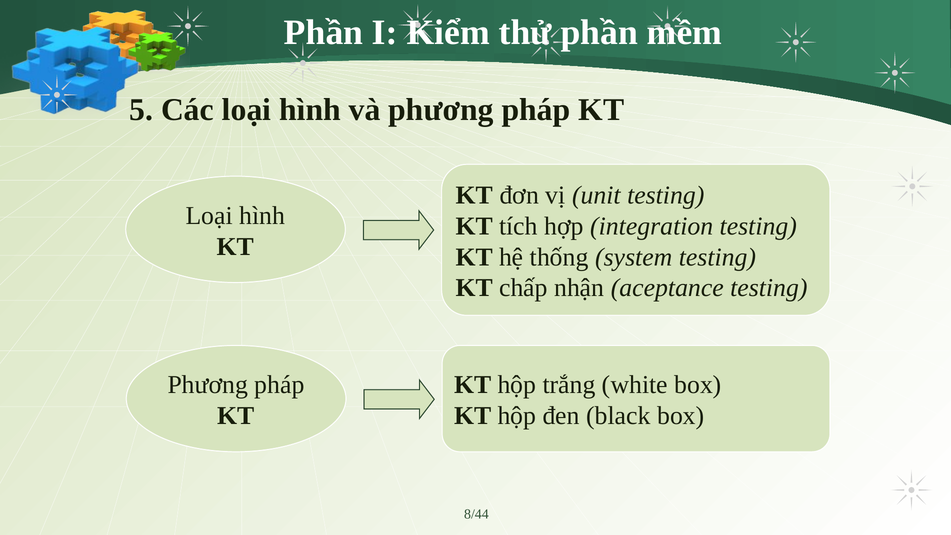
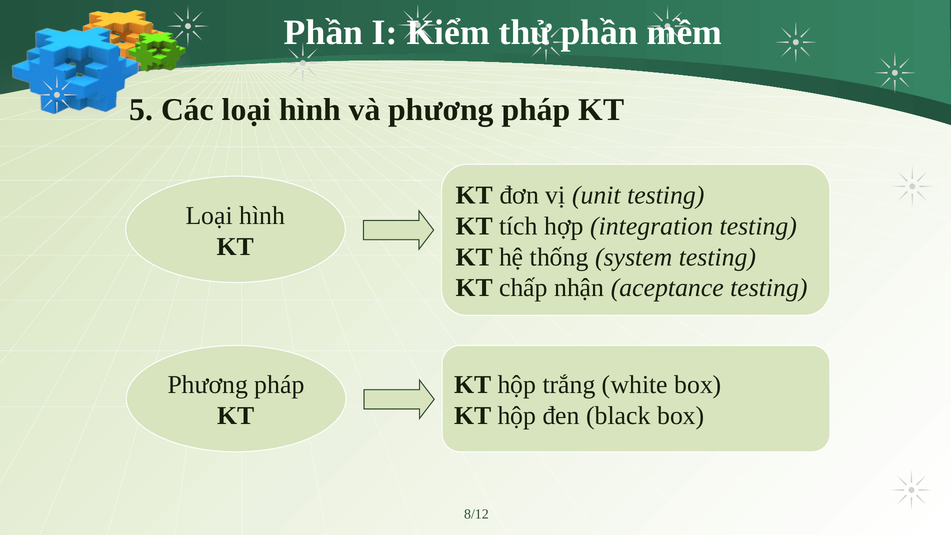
8/44: 8/44 -> 8/12 (476, 514)
